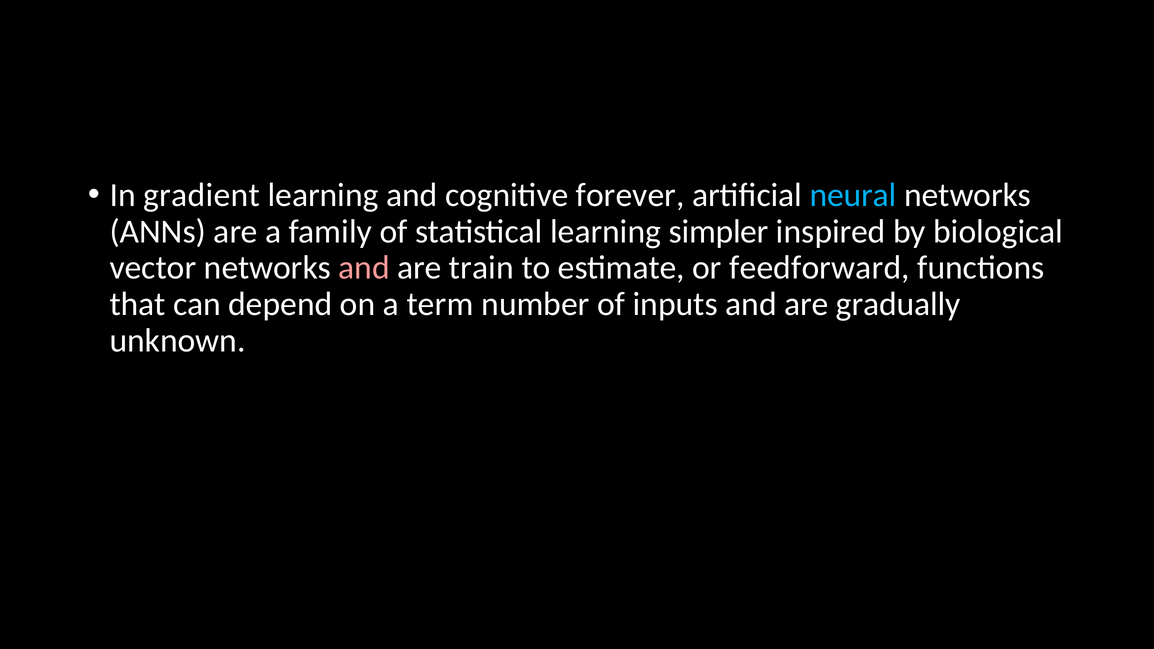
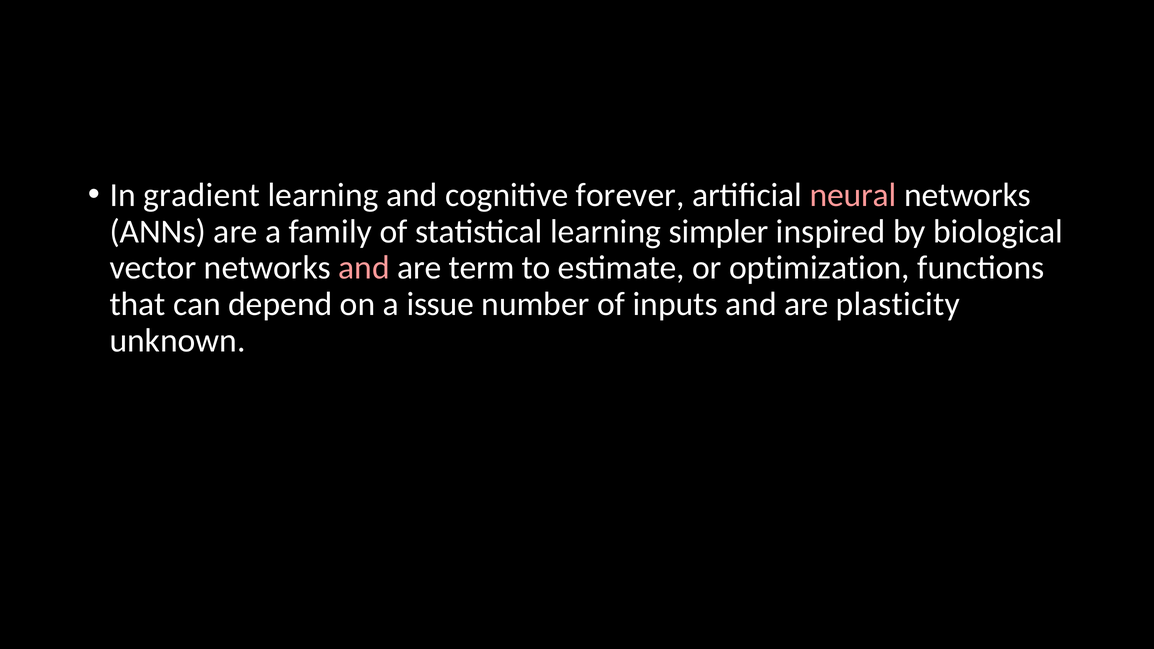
neural colour: light blue -> pink (853, 195)
train: train -> term (482, 268)
feedforward: feedforward -> optimization (820, 268)
term: term -> issue (440, 304)
gradually: gradually -> plasticity (898, 304)
